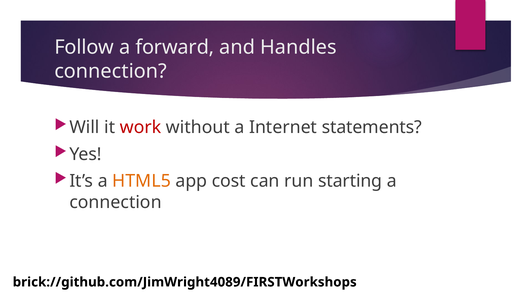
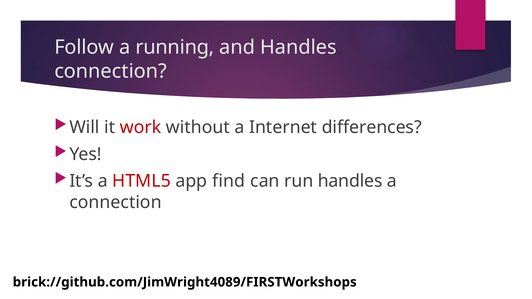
forward: forward -> running (175, 47)
statements: statements -> differences (372, 127)
HTML5 colour: orange -> red (142, 181)
cost: cost -> find (229, 181)
run starting: starting -> handles (350, 181)
